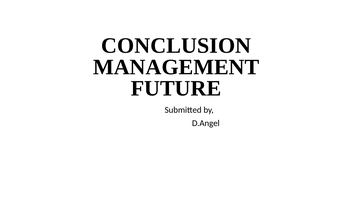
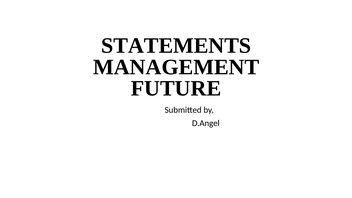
CONCLUSION: CONCLUSION -> STATEMENTS (176, 46)
